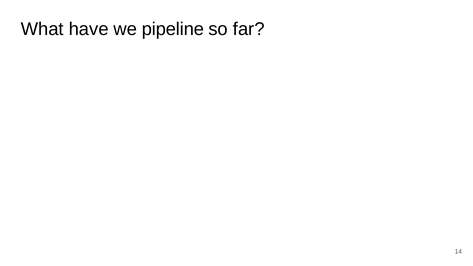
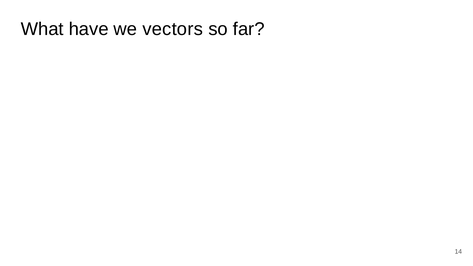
pipeline: pipeline -> vectors (173, 29)
